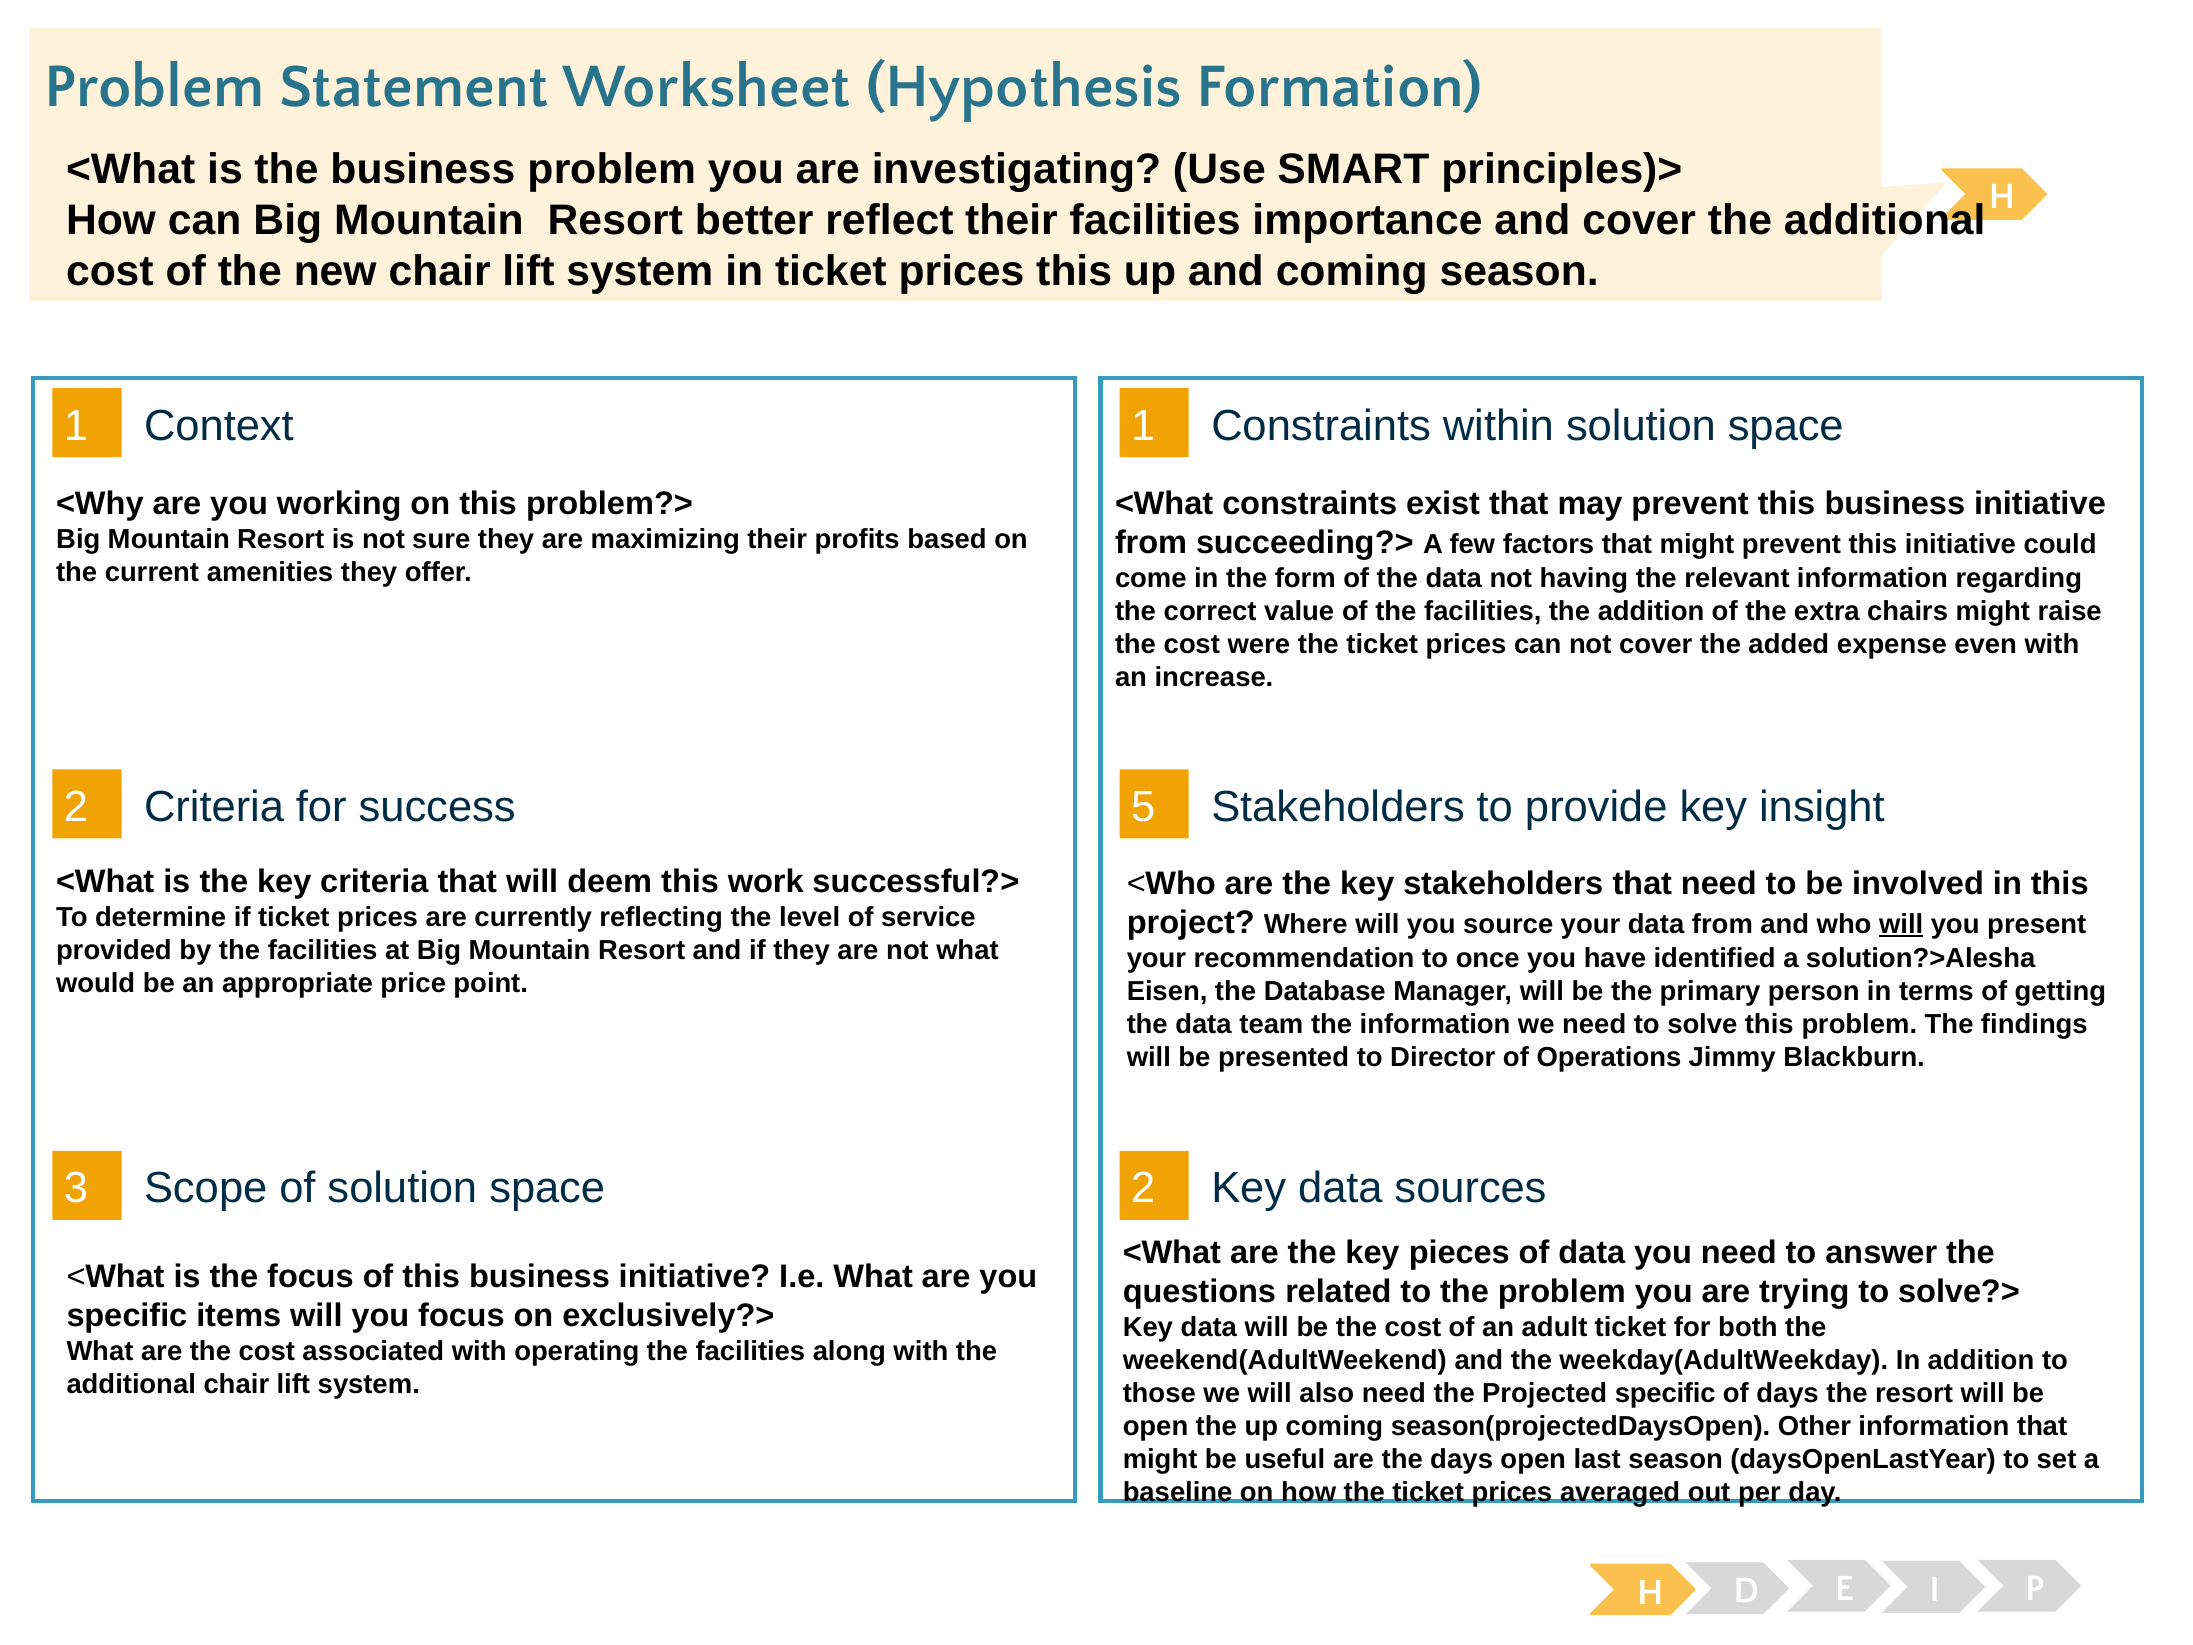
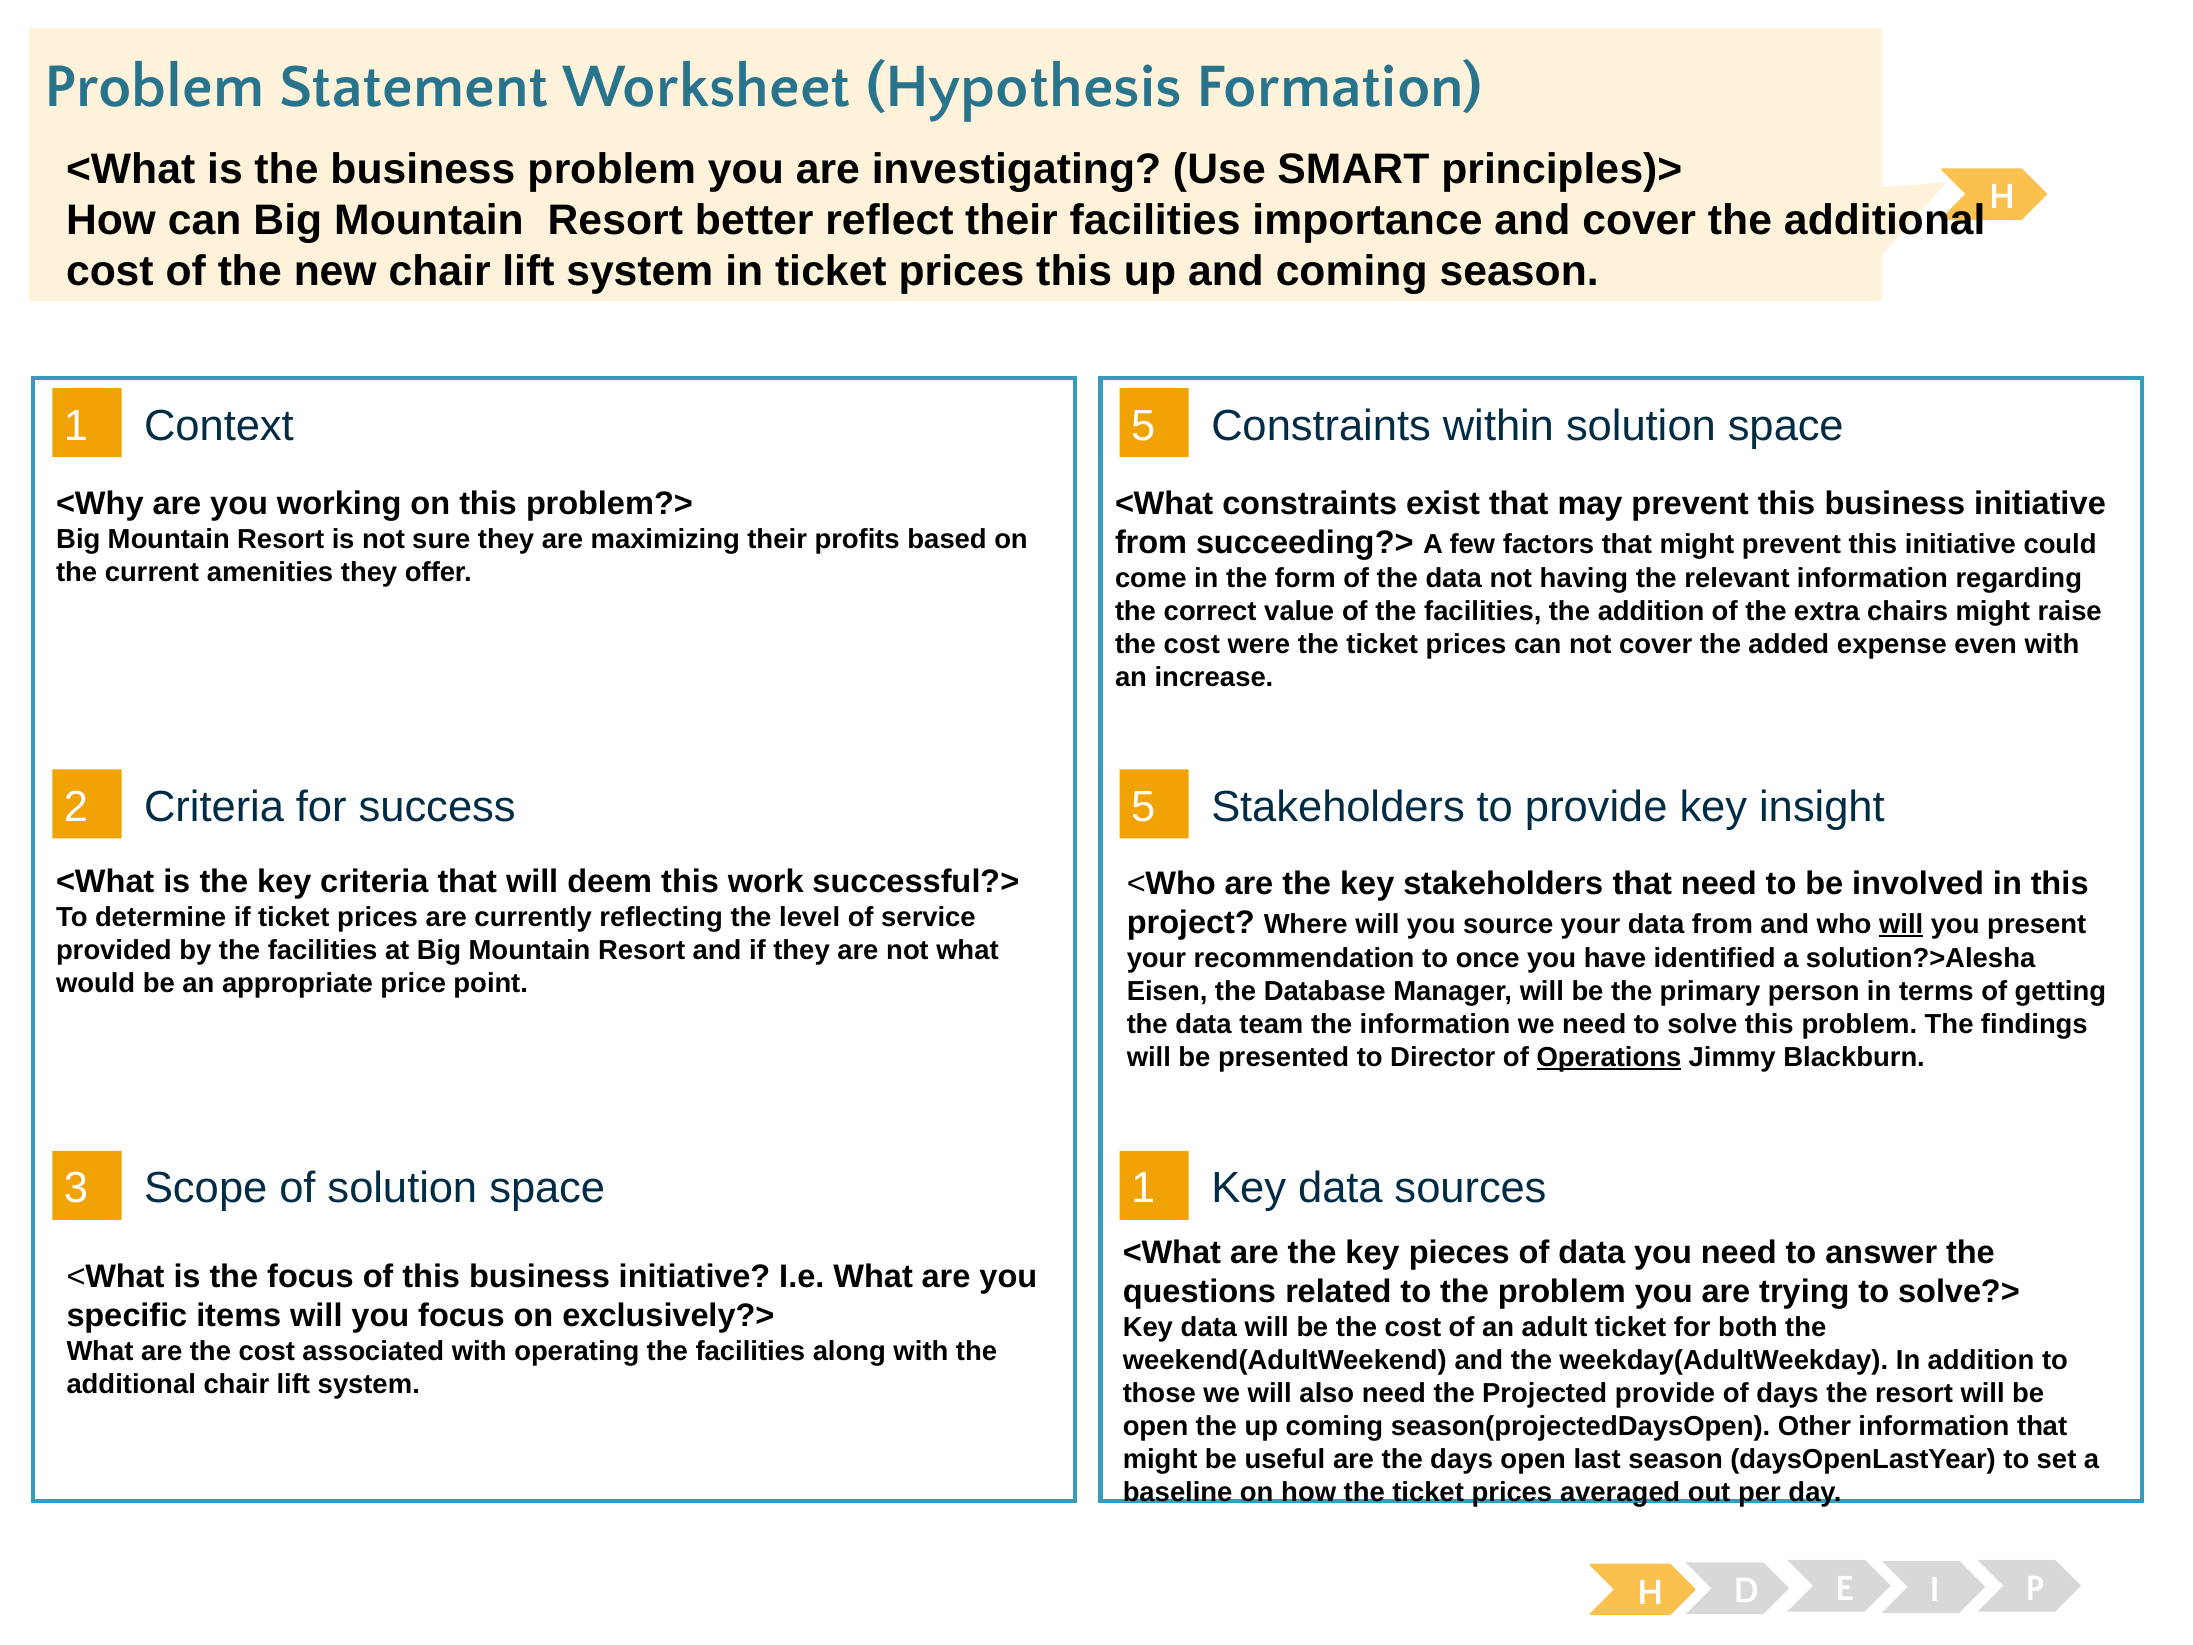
1 1: 1 -> 5 (1143, 426)
Operations underline: none -> present (1609, 1057)
3 2: 2 -> 1 (1143, 1188)
Projected specific: specific -> provide (1665, 1393)
